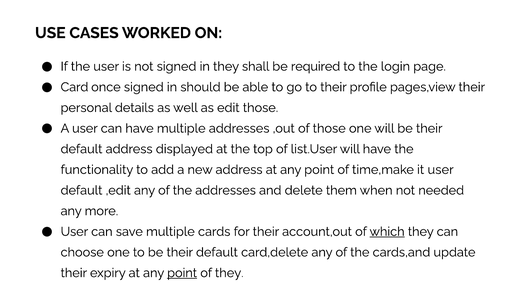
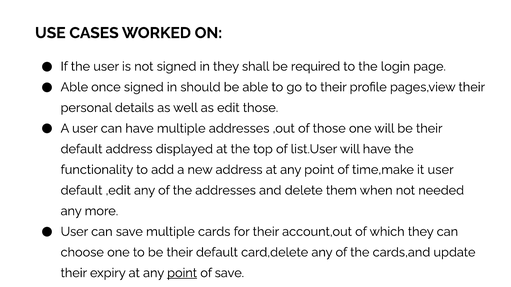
Card: Card -> Able (74, 87)
which underline: present -> none (387, 232)
of they: they -> save (229, 273)
